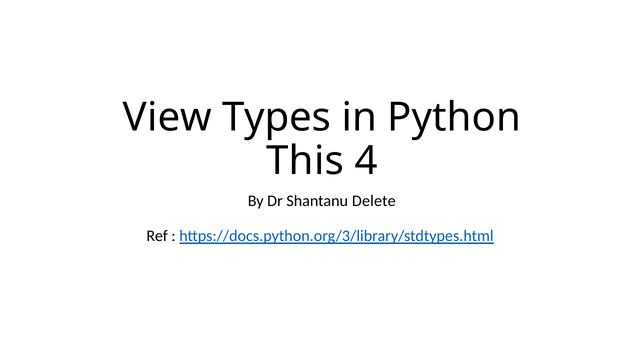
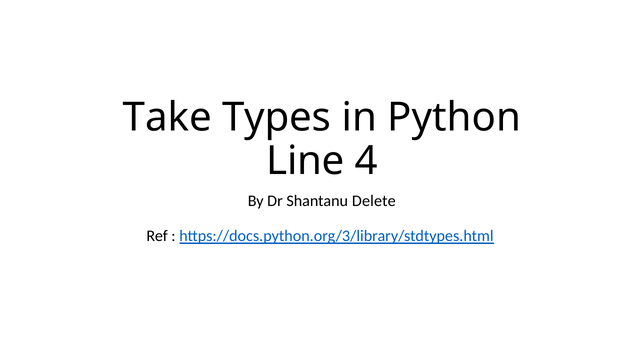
View: View -> Take (167, 118)
This: This -> Line (305, 161)
